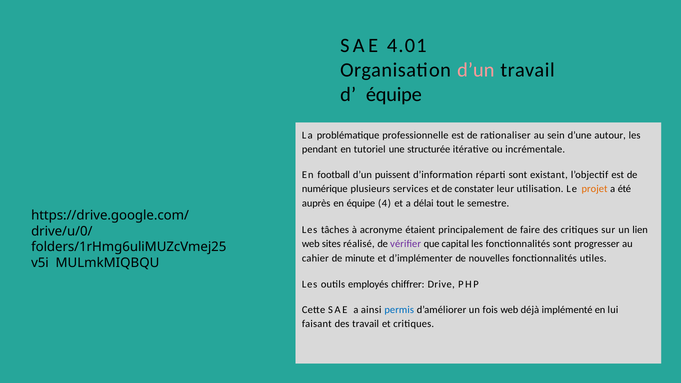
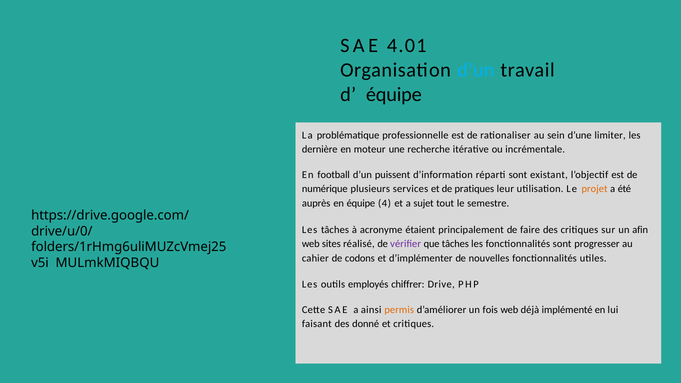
d’un colour: pink -> light blue (476, 70)
autour: autour -> limiter (610, 135)
pendant: pendant -> dernière (320, 149)
tutoriel: tutoriel -> moteur (370, 149)
structurée: structurée -> recherche (429, 149)
constater: constater -> pratiques (474, 189)
délai: délai -> sujet (424, 203)
lien: lien -> afin (640, 230)
que capital: capital -> tâches (455, 244)
minute: minute -> codons (360, 258)
permis colour: blue -> orange (399, 310)
des travail: travail -> donné (366, 324)
